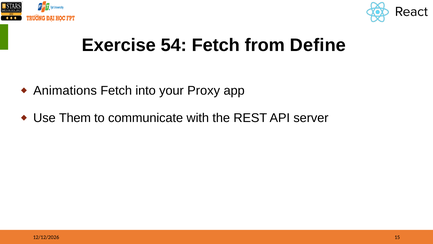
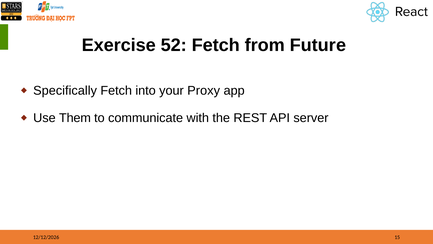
54: 54 -> 52 (174, 45)
Define: Define -> Future (318, 45)
Animations: Animations -> Specifically (65, 90)
